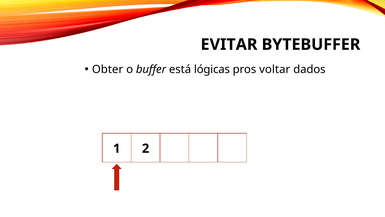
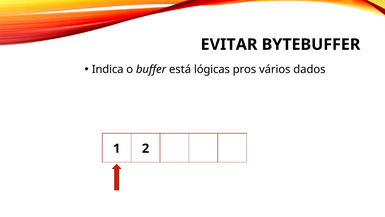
Obter: Obter -> Indica (108, 69)
voltar: voltar -> vários (275, 69)
